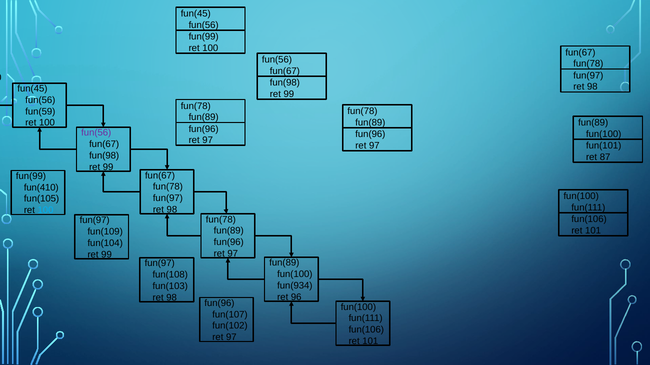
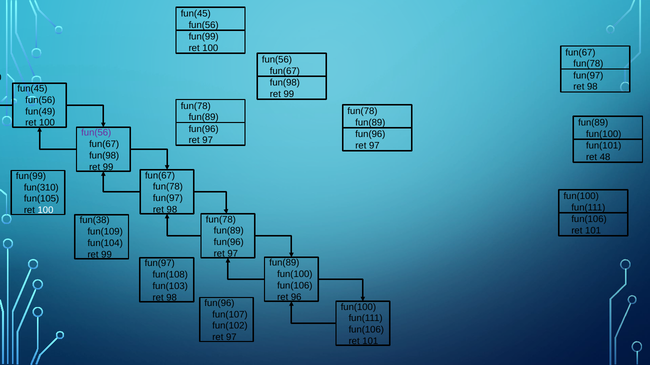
fun(59: fun(59 -> fun(49 (40, 112)
87: 87 -> 48 (605, 157)
fun(410: fun(410 -> fun(310 (41, 188)
100 colour: light blue -> white (45, 211)
fun(97: fun(97 -> fun(38 (95, 221)
fun(934: fun(934 -> fun(106 (295, 286)
